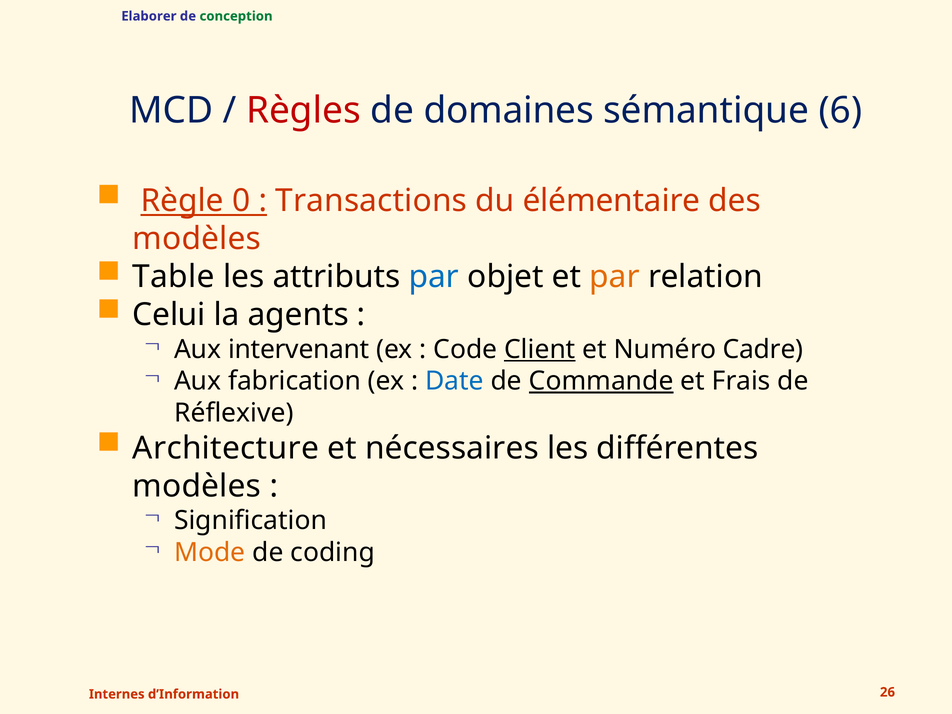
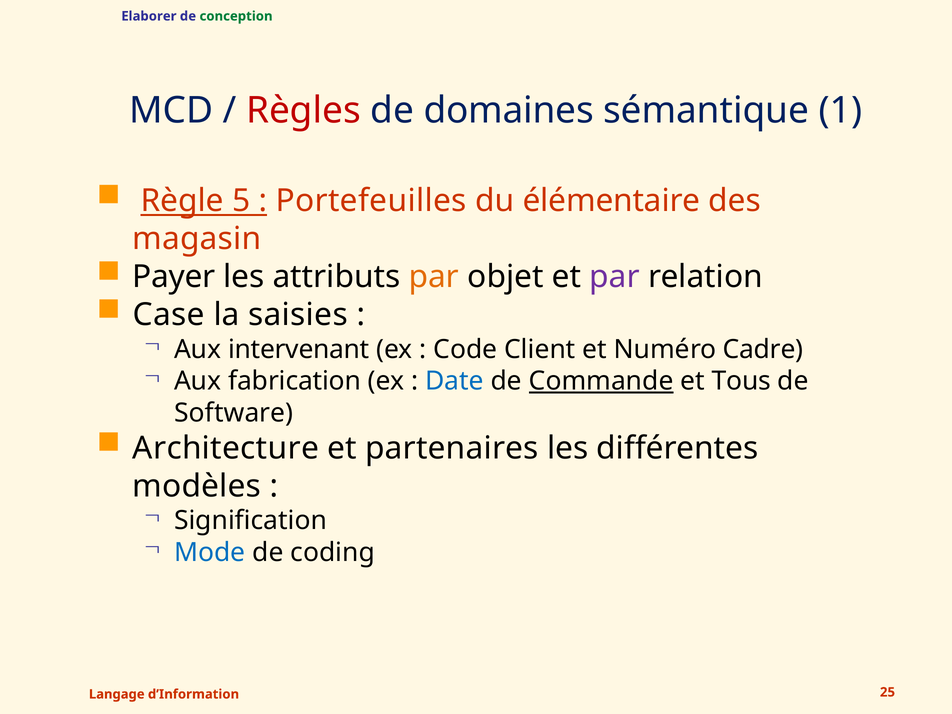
6: 6 -> 1 (840, 110)
0: 0 -> 5 (241, 201)
Transactions: Transactions -> Portefeuilles (371, 201)
modèles: modèles -> magasin (197, 239)
Table: Table -> Payer (174, 277)
par colour: blue -> orange (434, 277)
par colour: orange -> purple (615, 277)
Celui: Celui -> Case (169, 315)
agents: agents -> saisies (298, 315)
Client underline: present -> none (540, 349)
Frais: Frais -> Tous (741, 381)
Réflexive: Réflexive -> Software (234, 413)
nécessaires: nécessaires -> partenaires (452, 448)
Mode colour: orange -> blue (210, 552)
Internes: Internes -> Langage (117, 694)
26: 26 -> 25 (888, 692)
